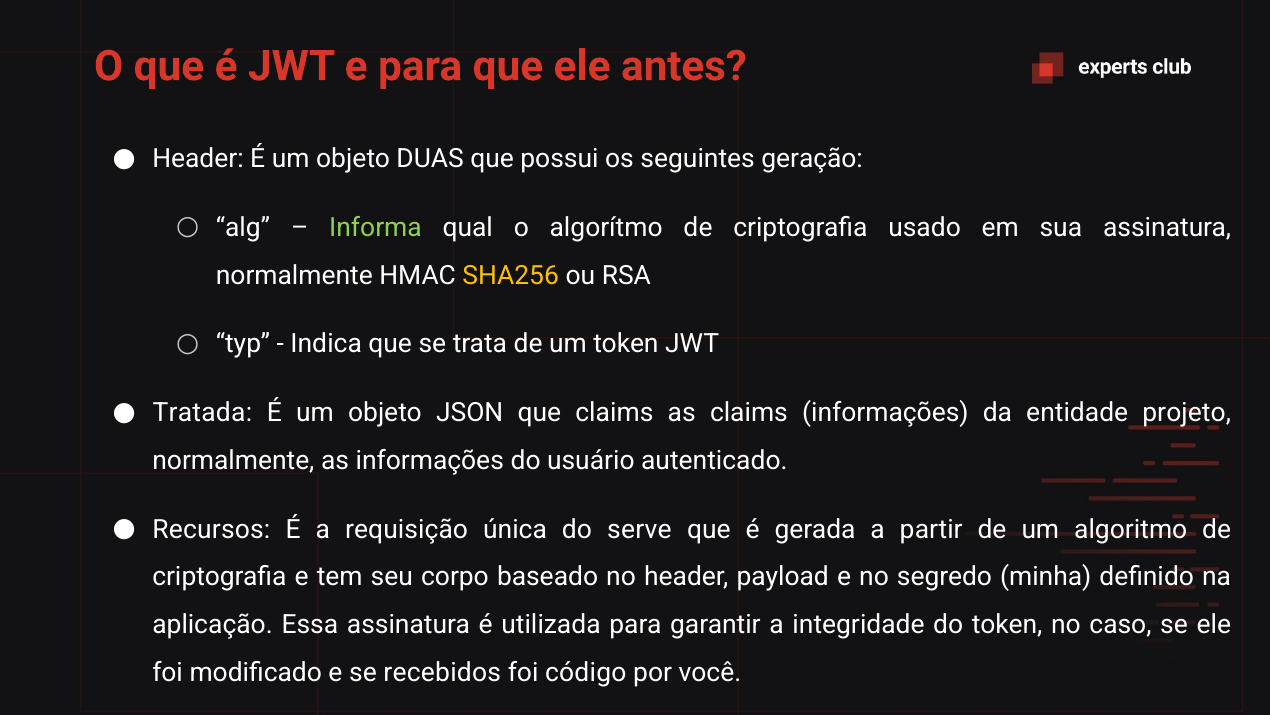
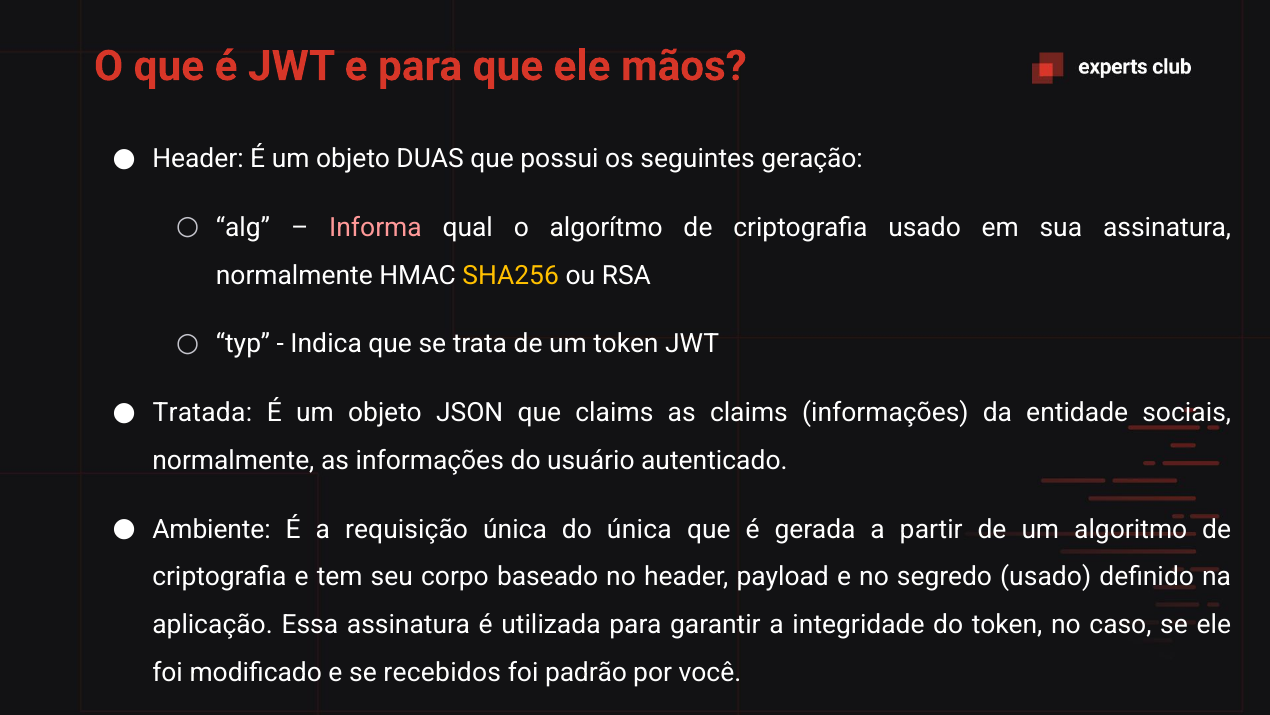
antes: antes -> mãos (684, 66)
Informa colour: light green -> pink (375, 228)
projeto: projeto -> sociais (1187, 413)
Recursos: Recursos -> Ambiente (212, 529)
do serve: serve -> única (639, 529)
segredo minha: minha -> usado (1046, 577)
código: código -> padrão (586, 672)
